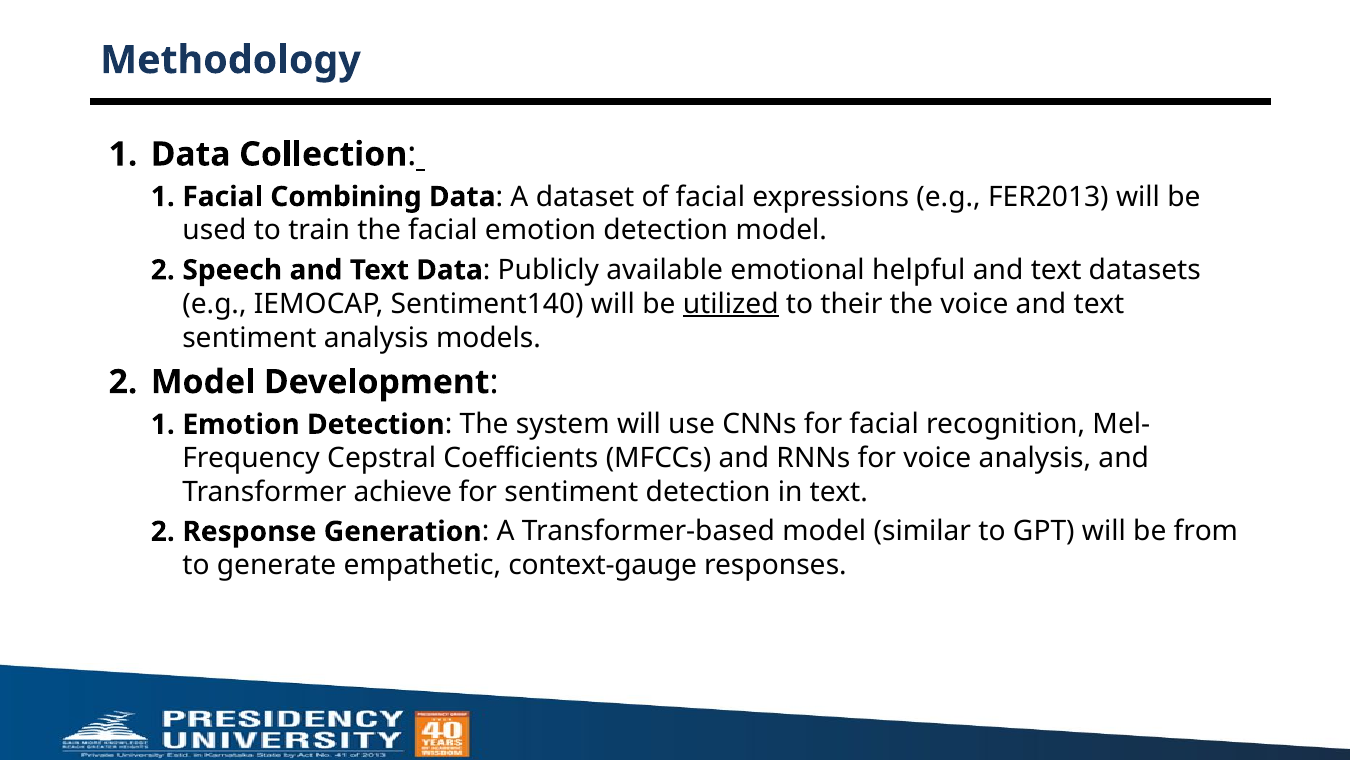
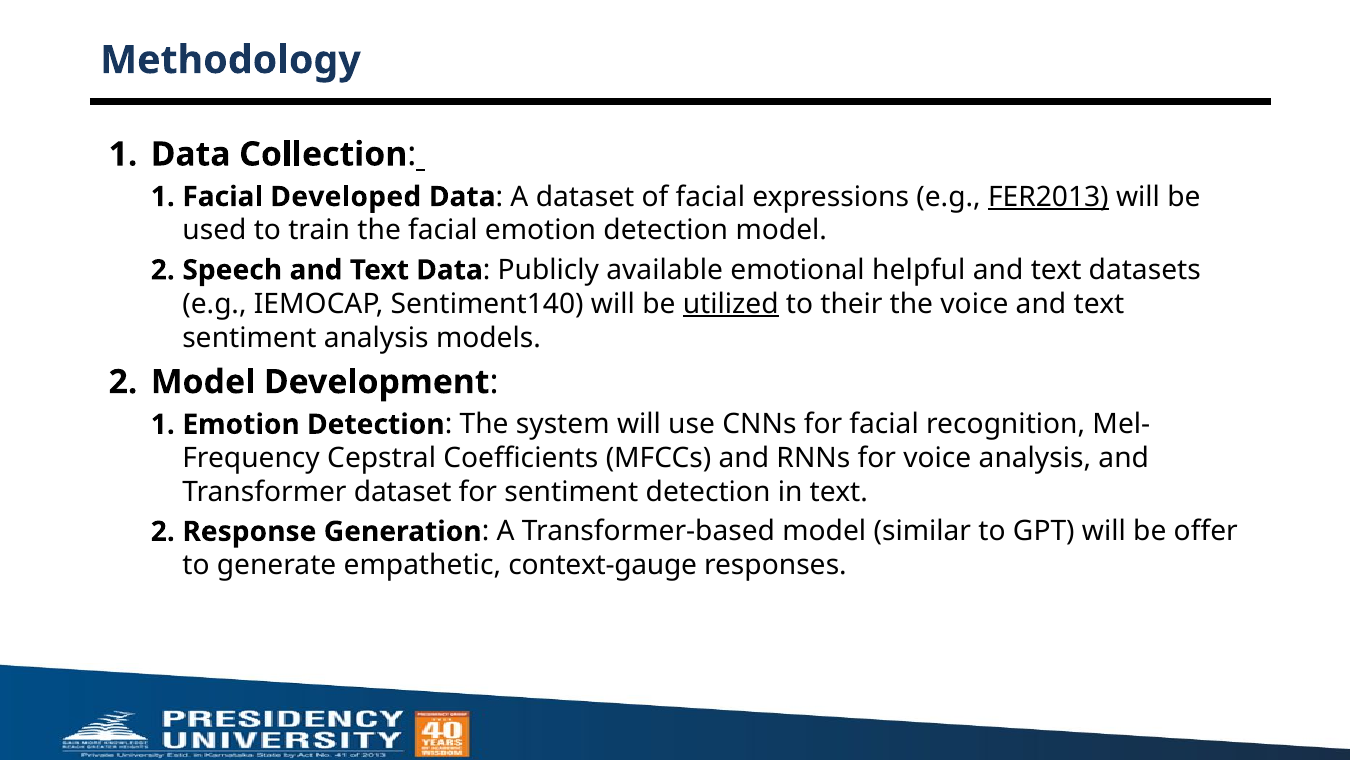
Combining: Combining -> Developed (346, 197)
FER2013 underline: none -> present (1048, 197)
Transformer achieve: achieve -> dataset (403, 492)
from: from -> offer (1206, 531)
